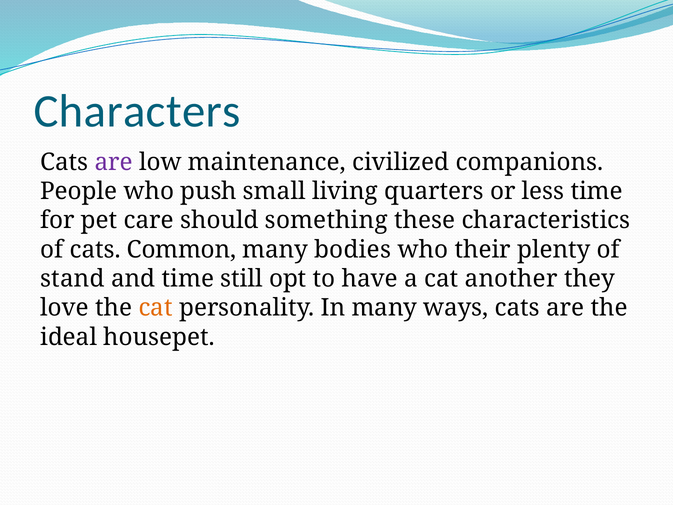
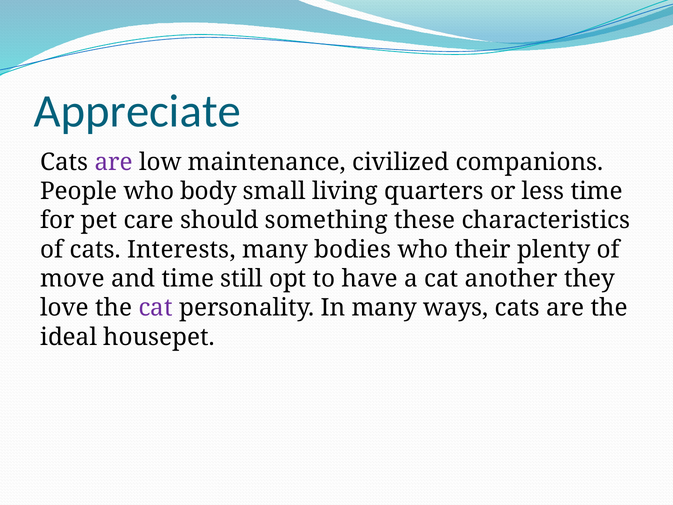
Characters: Characters -> Appreciate (137, 111)
push: push -> body (209, 191)
Common: Common -> Interests (181, 249)
stand: stand -> move (72, 279)
cat colour: orange -> purple (156, 308)
